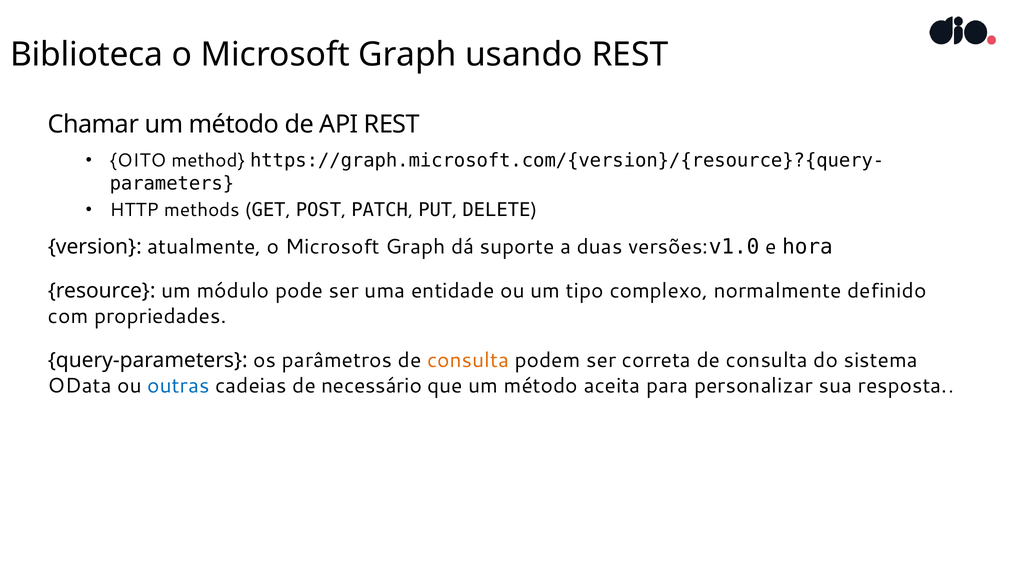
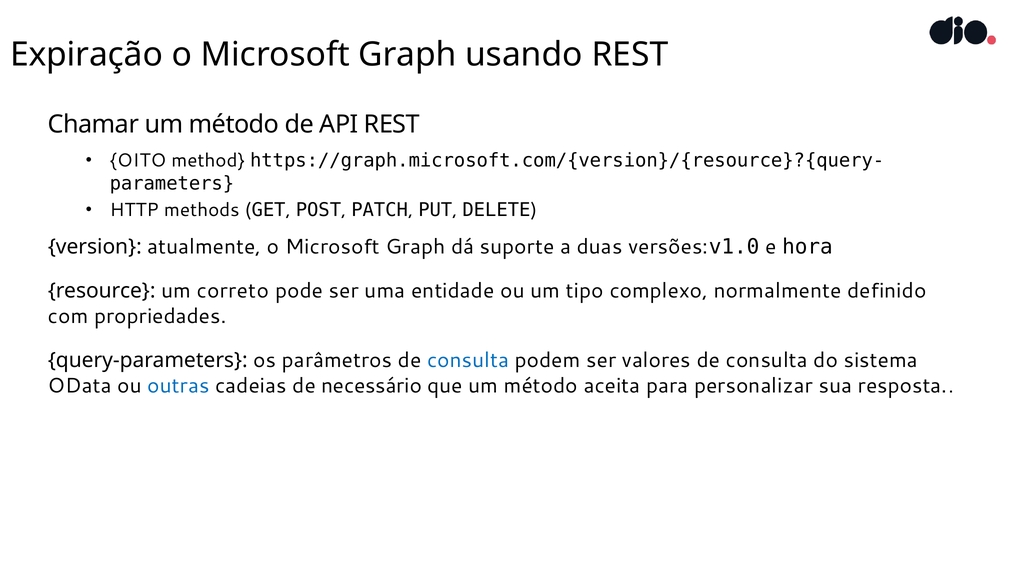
Biblioteca: Biblioteca -> Expiração (87, 55)
módulo: módulo -> correto (233, 291)
consulta colour: orange -> blue (468, 360)
correta: correta -> valores (656, 360)
